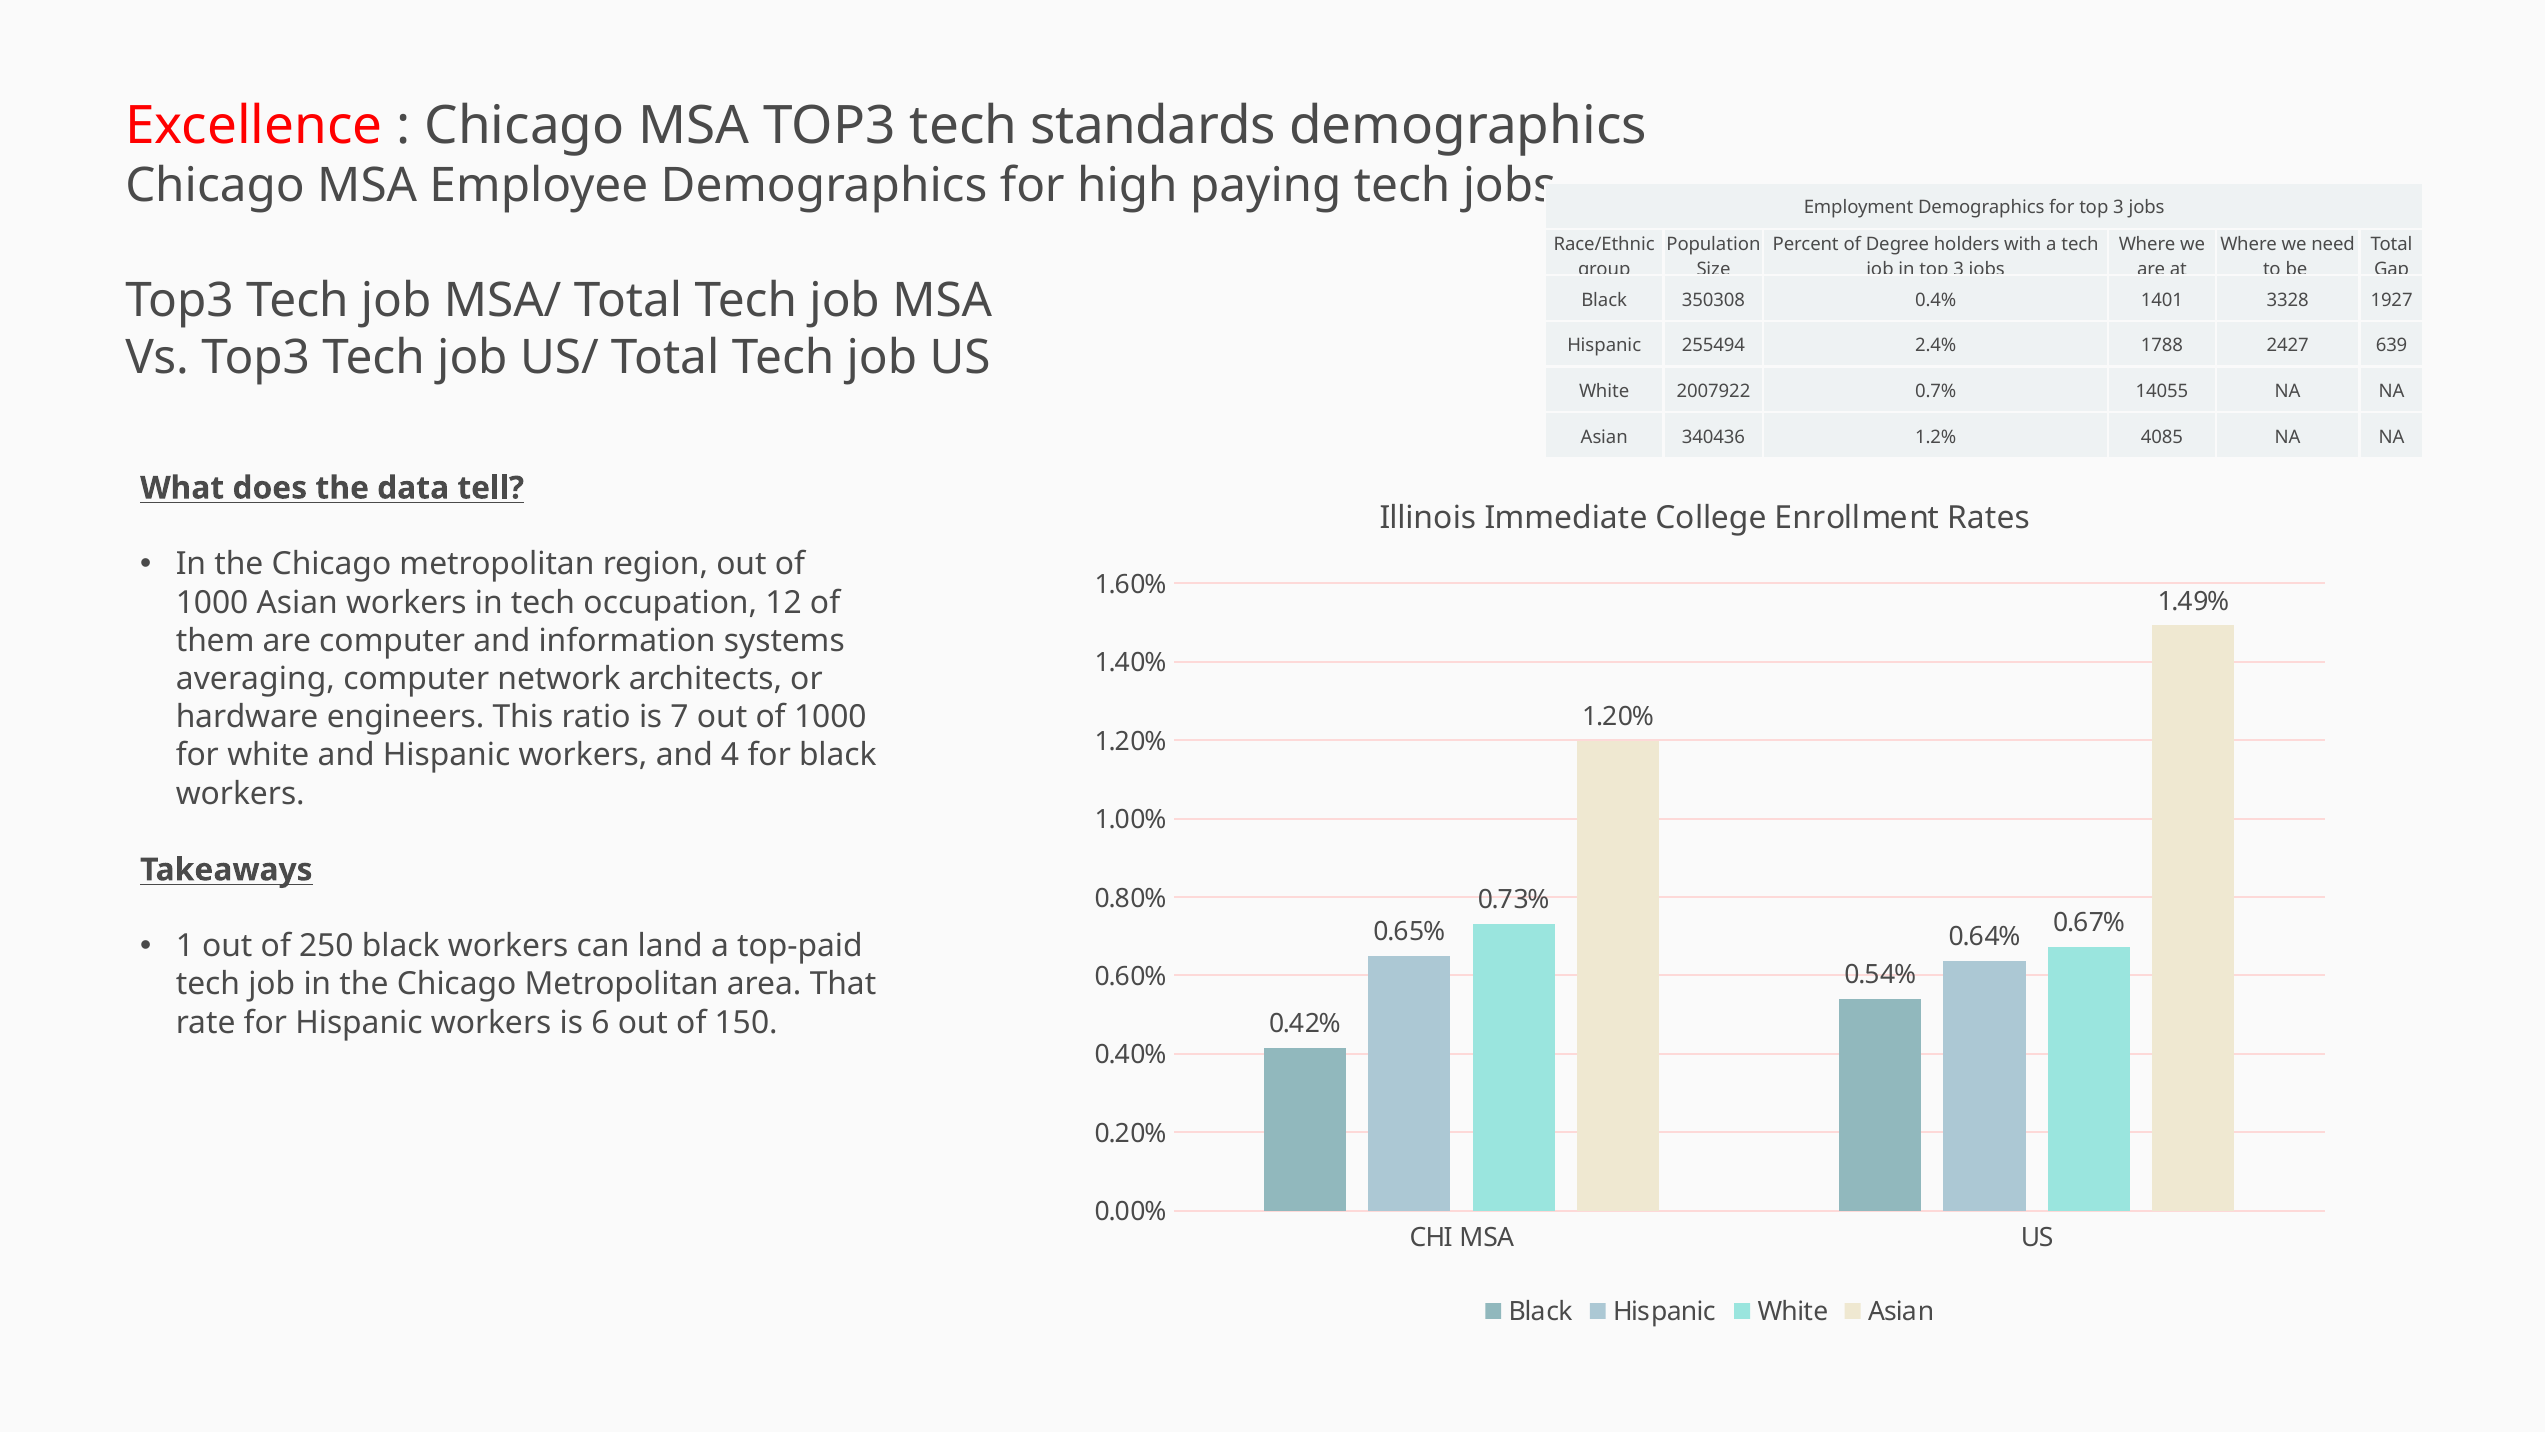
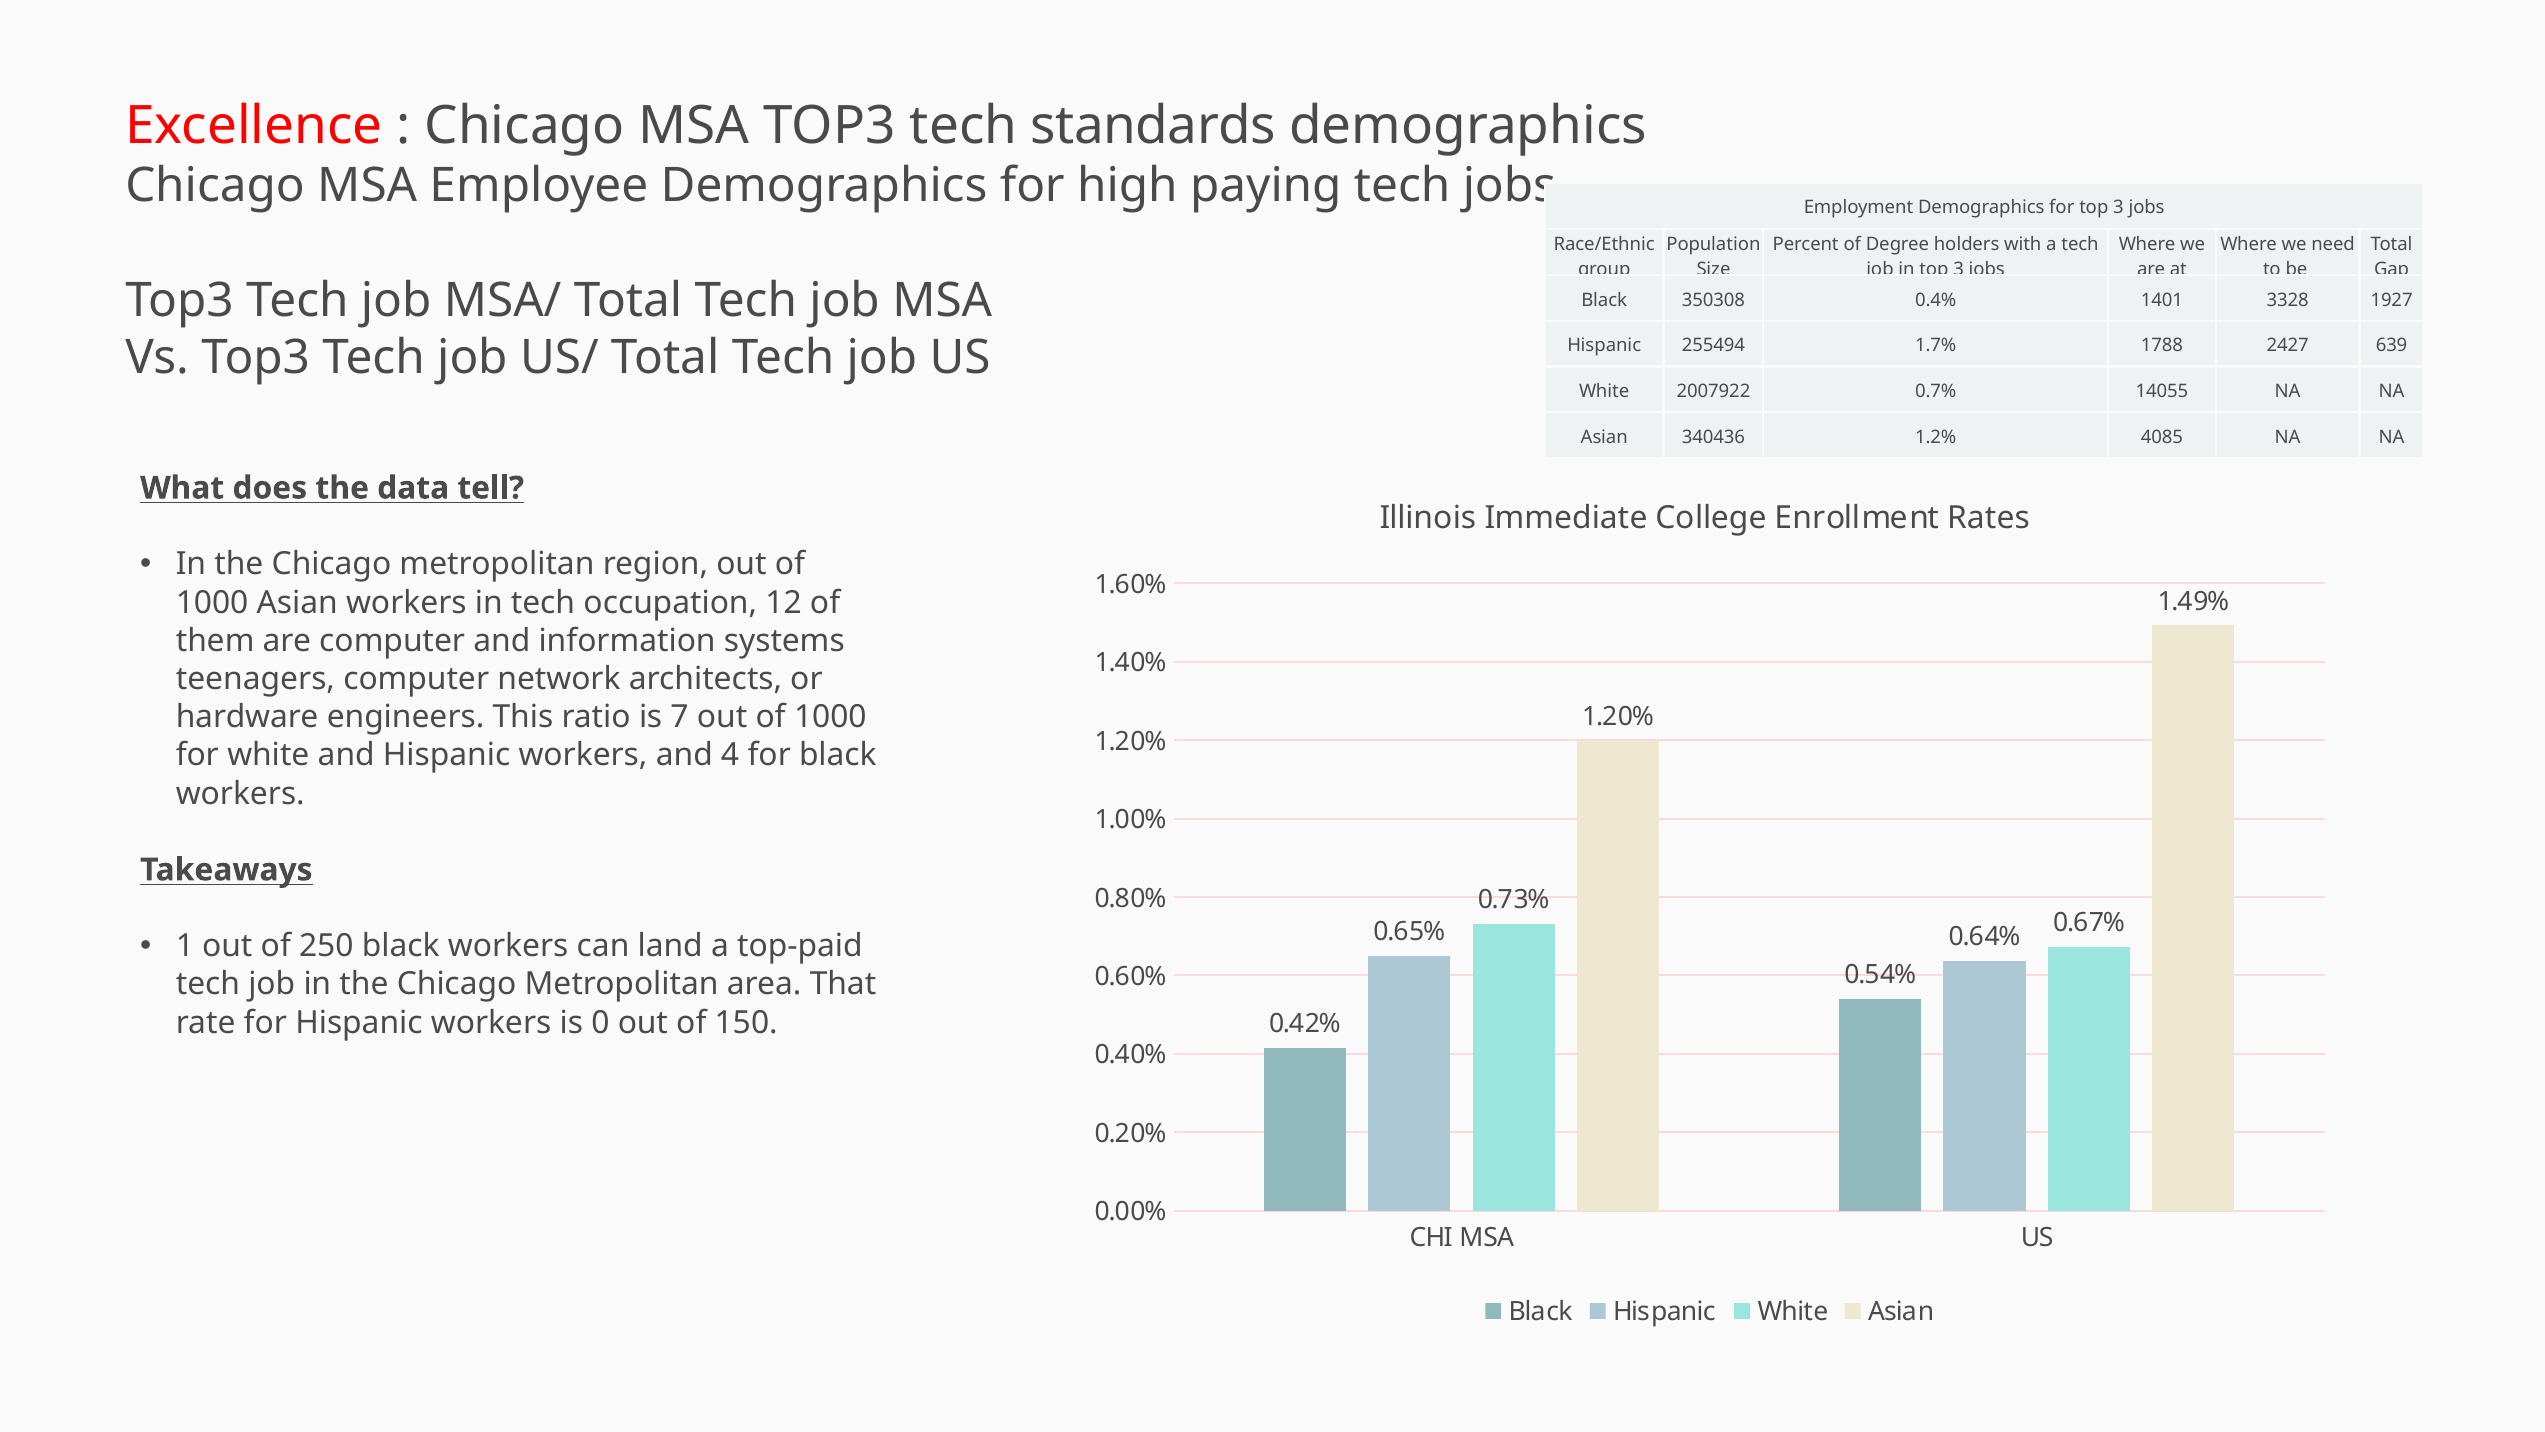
2.4%: 2.4% -> 1.7% (1936, 346)
averaging: averaging -> teenagers (255, 679)
6: 6 -> 0 (600, 1022)
